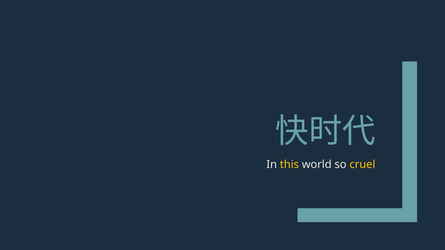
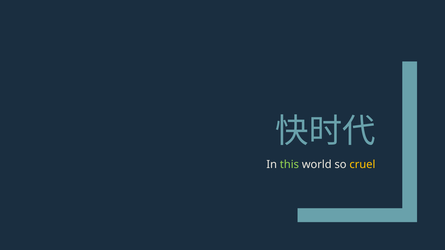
this colour: yellow -> light green (289, 165)
